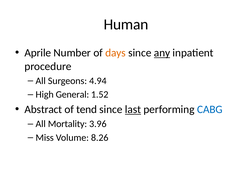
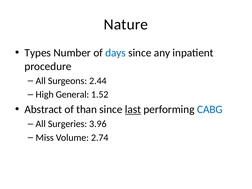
Human: Human -> Nature (126, 24)
Aprile: Aprile -> Types (38, 53)
days colour: orange -> blue (116, 53)
any underline: present -> none (162, 53)
4.94: 4.94 -> 2.44 (98, 81)
tend: tend -> than (87, 109)
Mortality: Mortality -> Surgeries (67, 124)
8.26: 8.26 -> 2.74 (100, 138)
